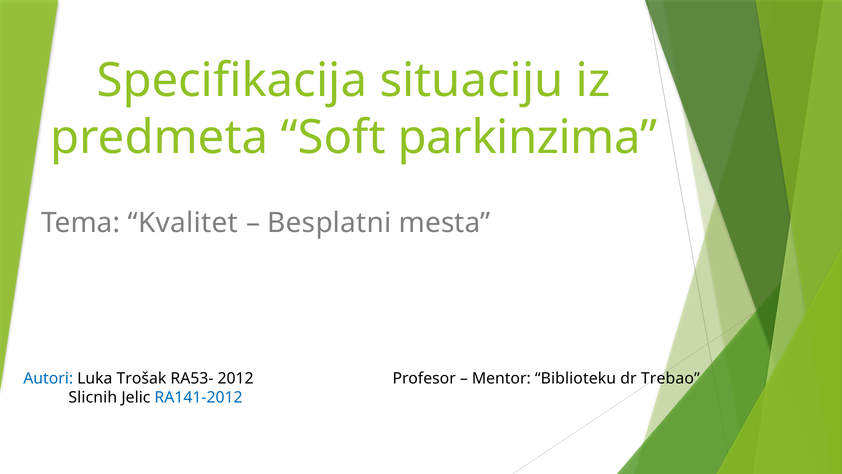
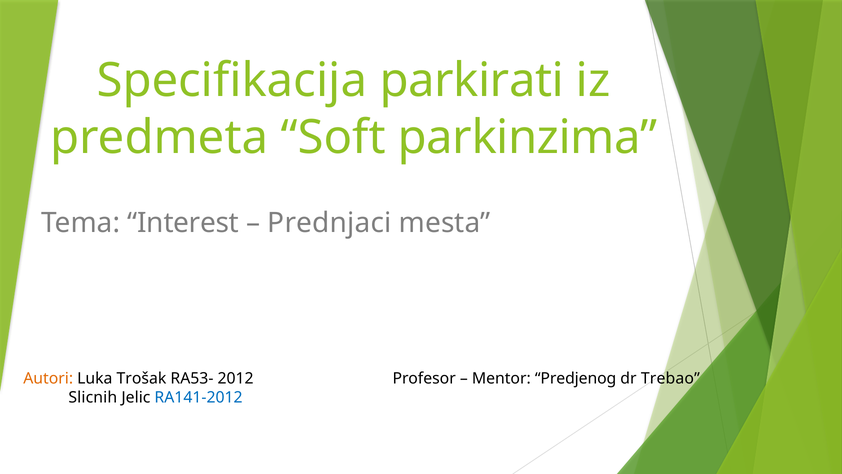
situaciju: situaciju -> parkirati (472, 80)
Kvalitet: Kvalitet -> Interest (183, 223)
Besplatni: Besplatni -> Prednjaci (329, 223)
Autori colour: blue -> orange (48, 378)
Biblioteku: Biblioteku -> Predjenog (576, 378)
